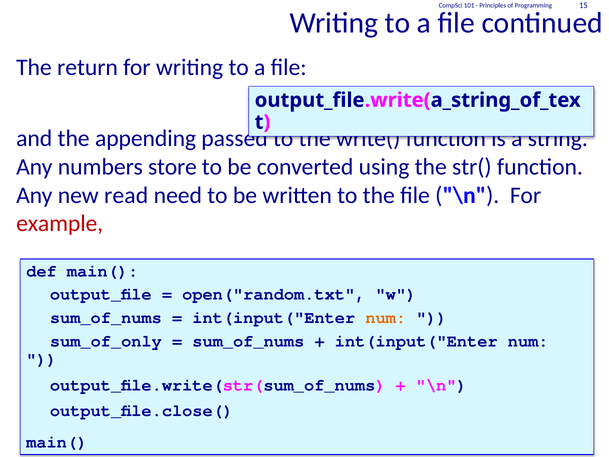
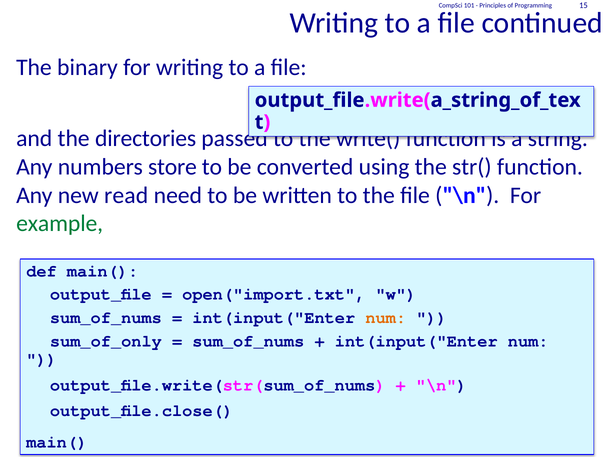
return: return -> binary (87, 68)
appending: appending -> directories (146, 138)
example colour: red -> green (60, 224)
open("random.txt: open("random.txt -> open("import.txt (274, 294)
